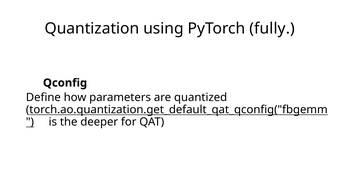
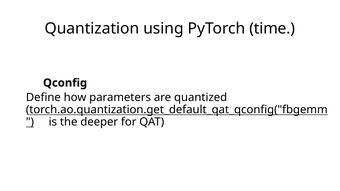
fully: fully -> time (272, 29)
